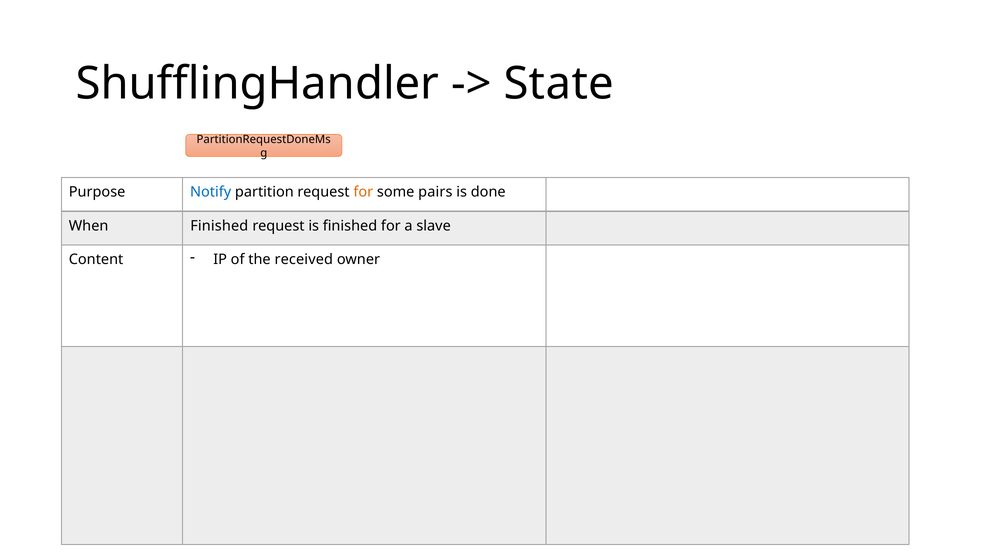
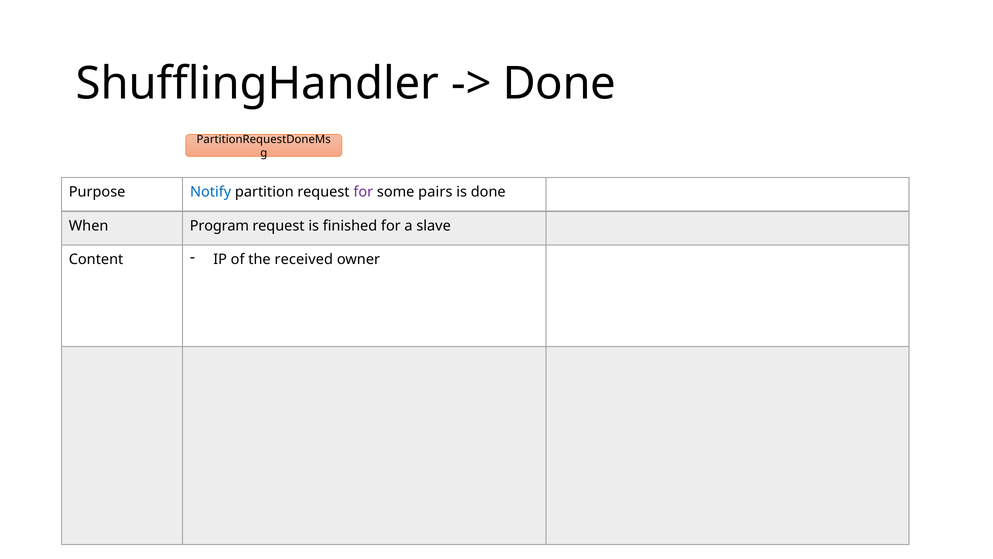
State: State -> Done (559, 83)
for colour: orange -> purple (363, 192)
When Finished: Finished -> Program (219, 226)
